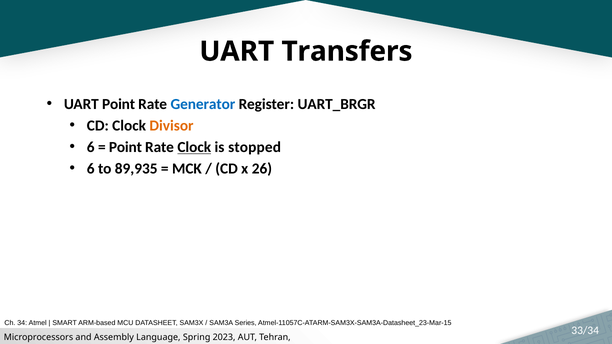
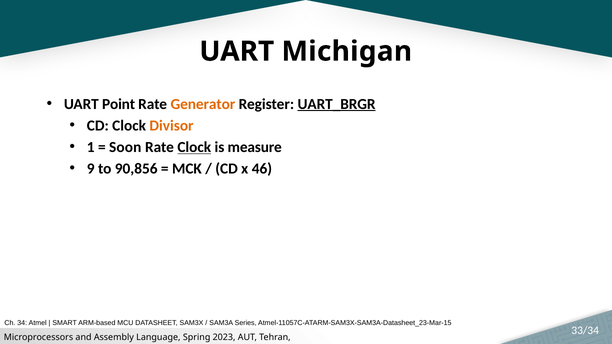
Transfers: Transfers -> Michigan (347, 51)
Generator colour: blue -> orange (203, 104)
UART_BRGR underline: none -> present (337, 104)
6: 6 -> 1 (91, 147)
Point: Point -> Soon (125, 147)
stopped: stopped -> measure (255, 147)
6: 6 -> 9 (91, 169)
89,935: 89,935 -> 90,856 (136, 169)
26: 26 -> 46 (262, 169)
